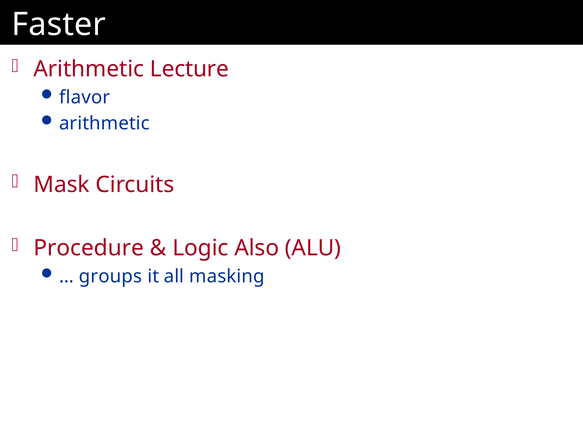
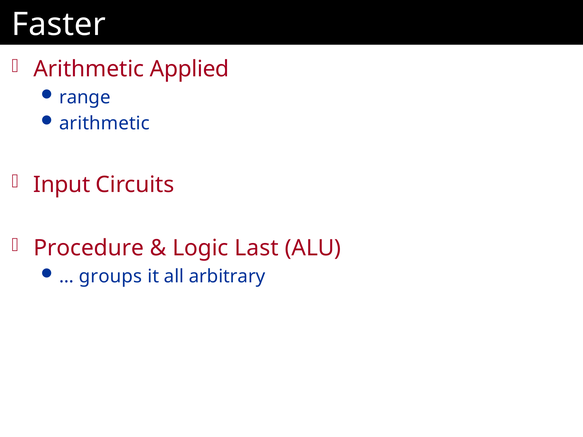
Lecture: Lecture -> Applied (189, 69)
flavor: flavor -> range (85, 97)
Mask: Mask -> Input (62, 185)
Also: Also -> Last (257, 248)
masking: masking -> arbitrary (227, 276)
